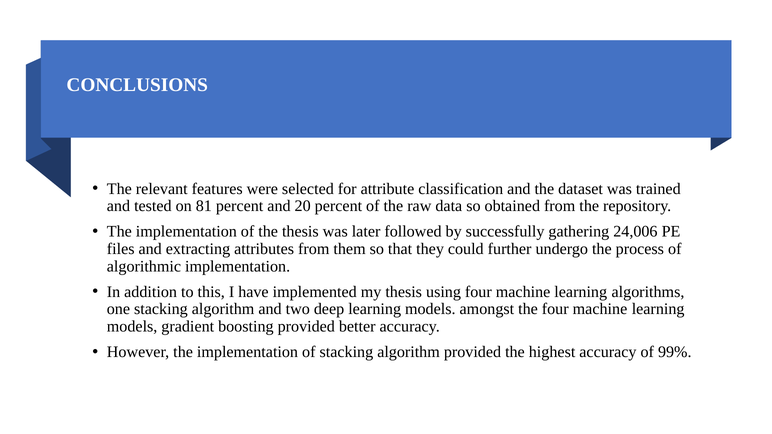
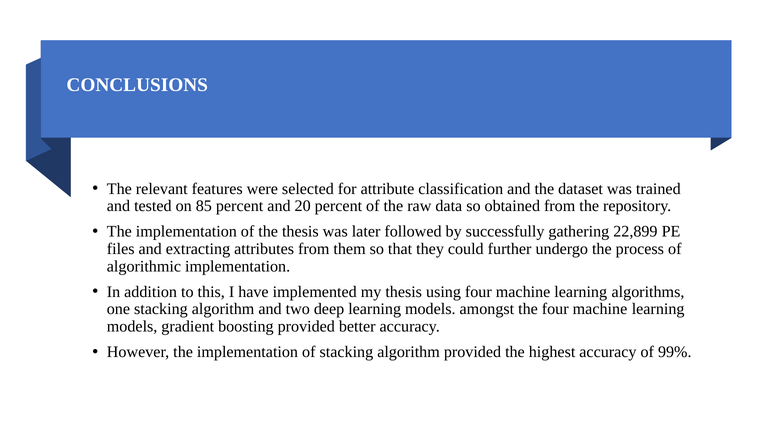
81: 81 -> 85 (204, 206)
24,006: 24,006 -> 22,899 (635, 232)
